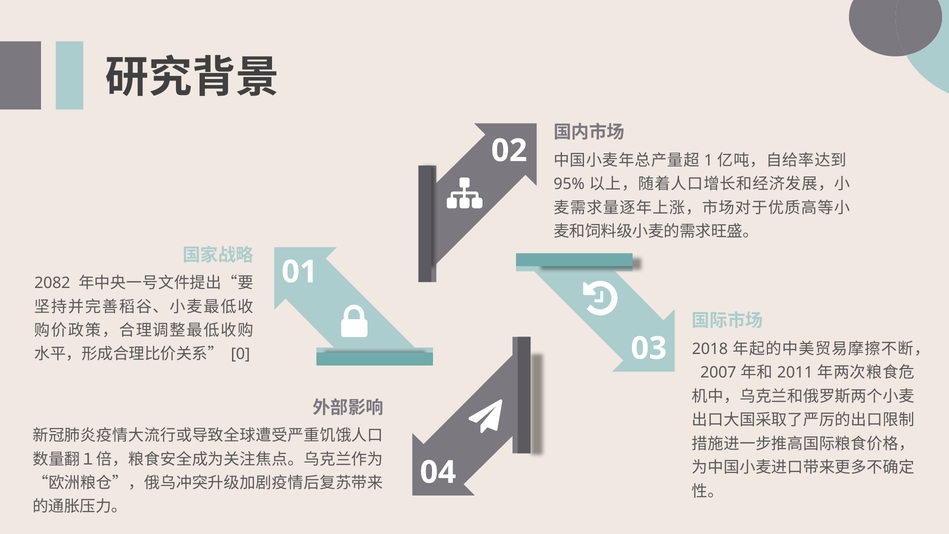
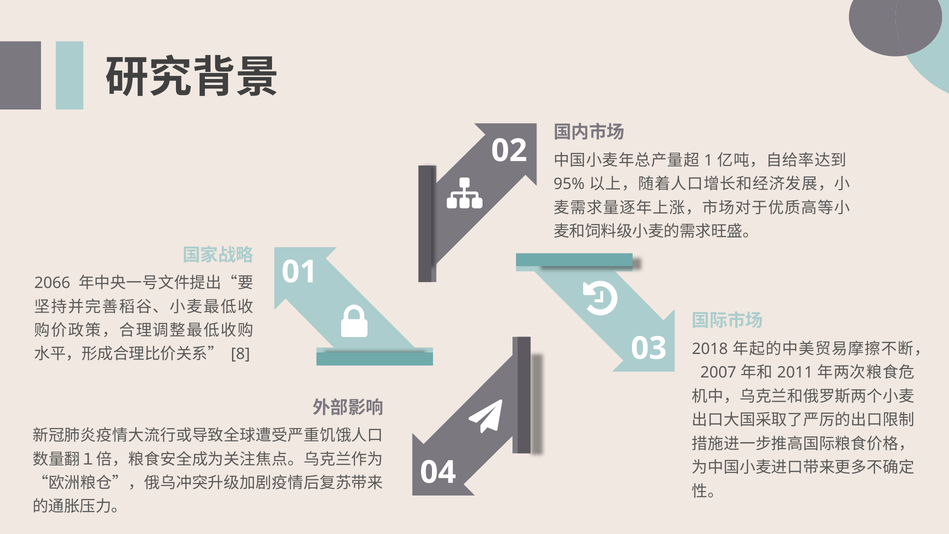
2082: 2082 -> 2066 (52, 283)
0: 0 -> 8 (240, 354)
